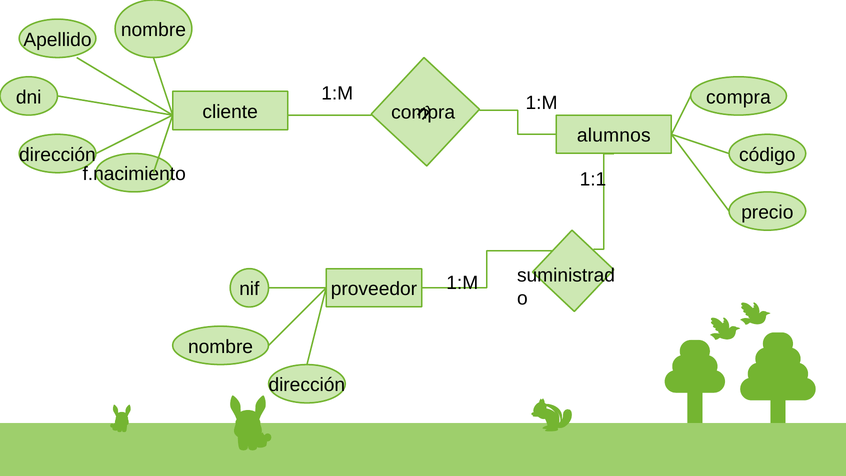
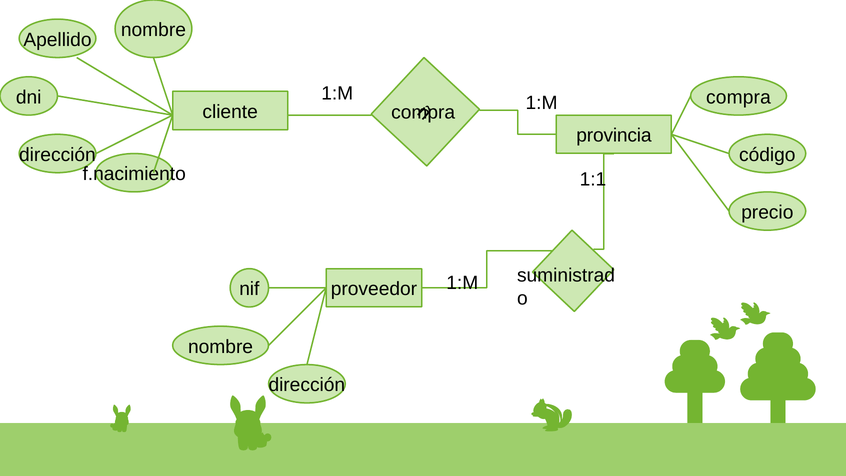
alumnos: alumnos -> provincia (614, 136)
